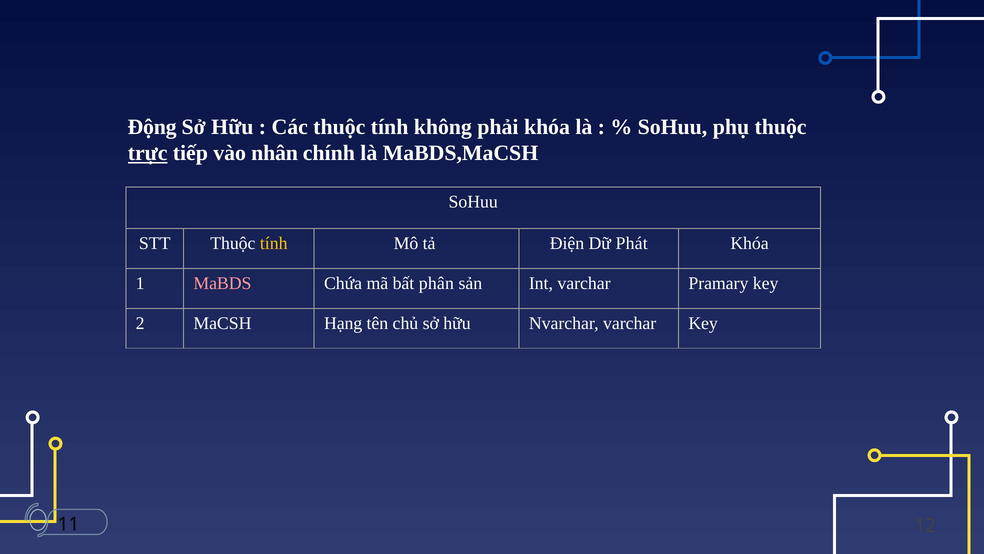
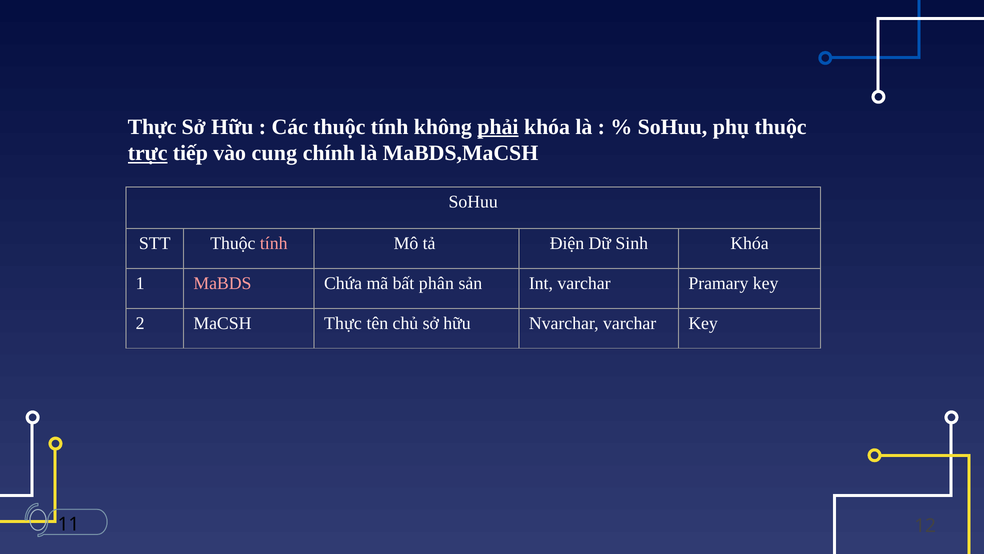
Động: Động -> Thực (152, 127)
phải underline: none -> present (498, 127)
nhân: nhân -> cung (274, 153)
tính colour: yellow -> pink (274, 243)
Phát: Phát -> Sinh (632, 243)
MaCSH Hạng: Hạng -> Thực (343, 323)
